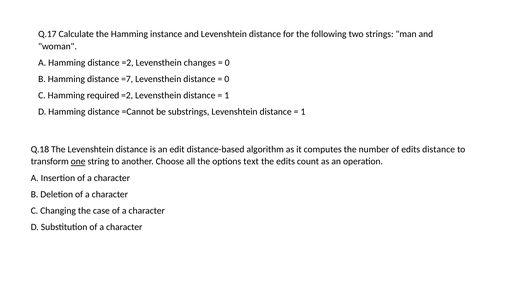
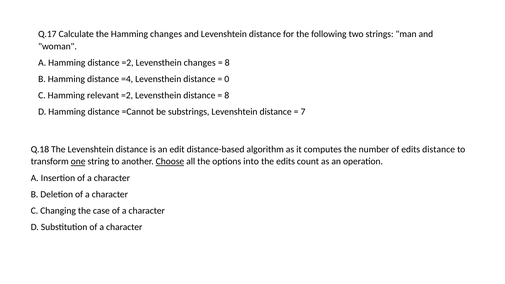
Hamming instance: instance -> changes (166, 34)
0: 0 -> 8 (227, 63)
=7: =7 -> =4 (127, 79)
required: required -> relevant (103, 95)
1: 1 -> 8 (227, 95)
1: 1 -> 7 (303, 112)
Choose underline: none -> present (170, 162)
text: text -> into (251, 162)
